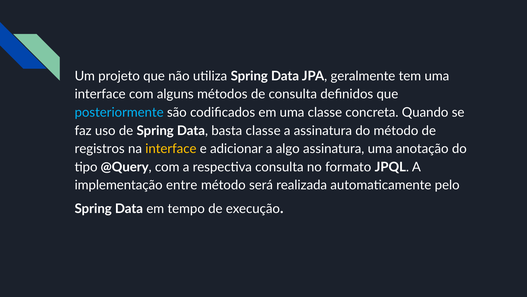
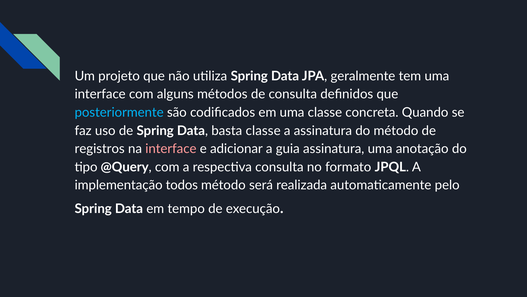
interface colour: yellow -> pink (171, 149)
algo: algo -> guia (288, 149)
entre: entre -> todos (182, 185)
